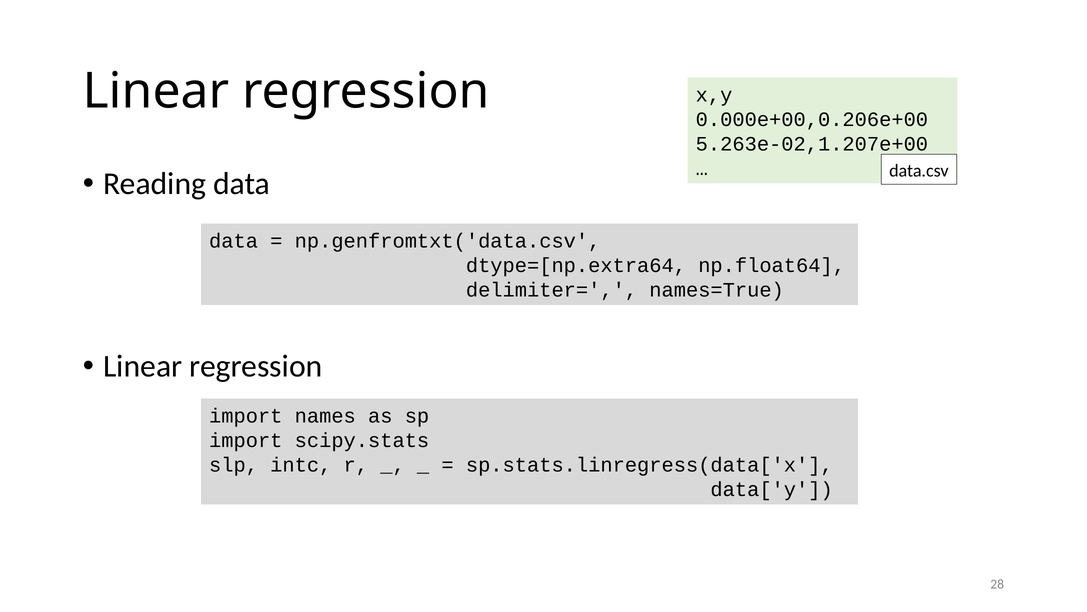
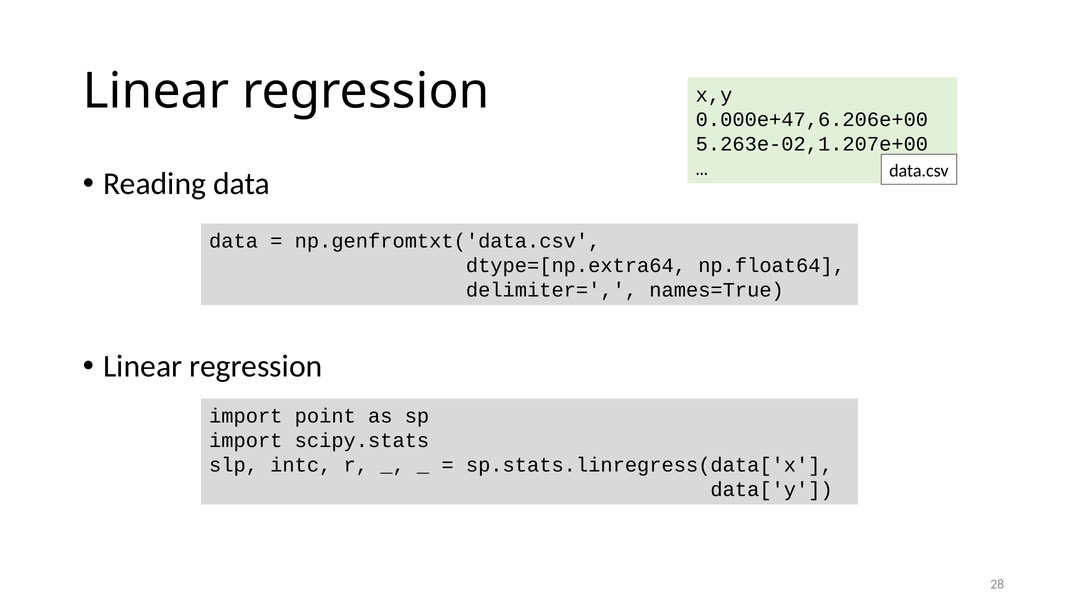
0.000e+00,0.206e+00: 0.000e+00,0.206e+00 -> 0.000e+47,6.206e+00 (812, 119)
names: names -> point (325, 416)
